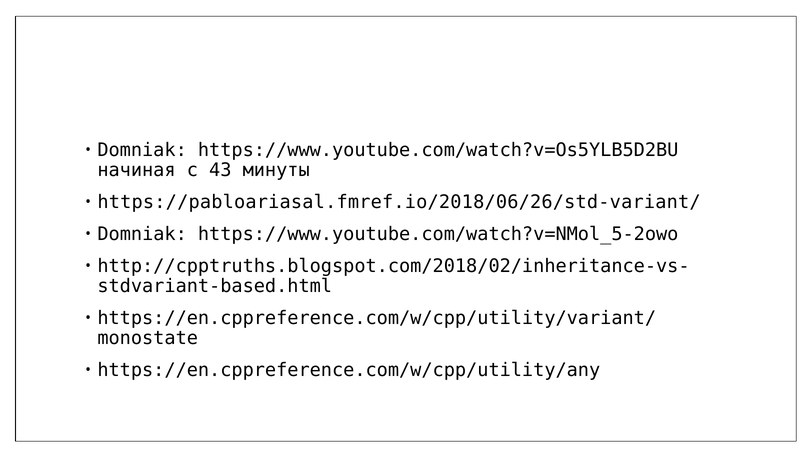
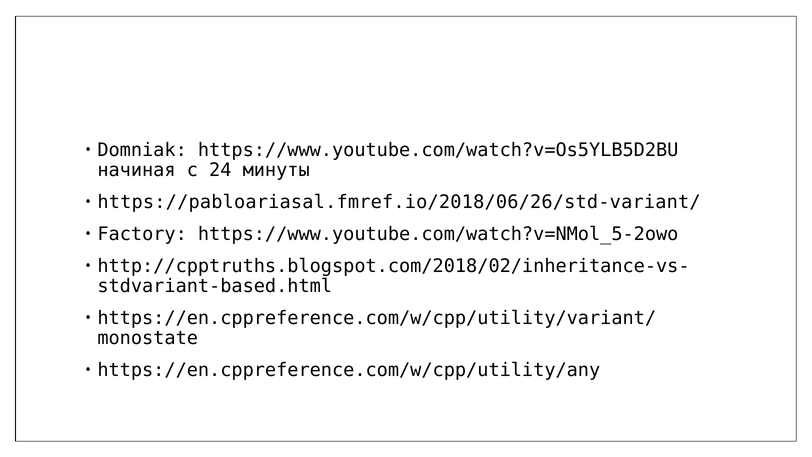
43: 43 -> 24 (220, 170)
Domniak: Domniak -> Factory (142, 234)
